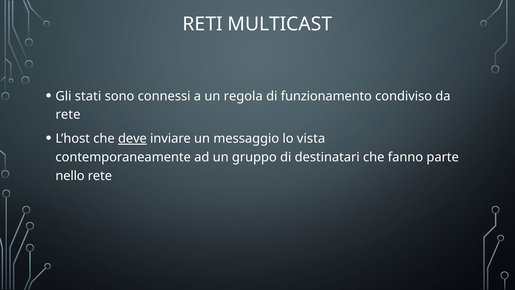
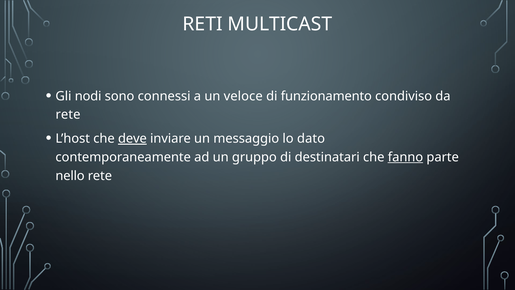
stati: stati -> nodi (88, 96)
regola: regola -> veloce (243, 96)
vista: vista -> dato (311, 138)
fanno underline: none -> present (405, 157)
